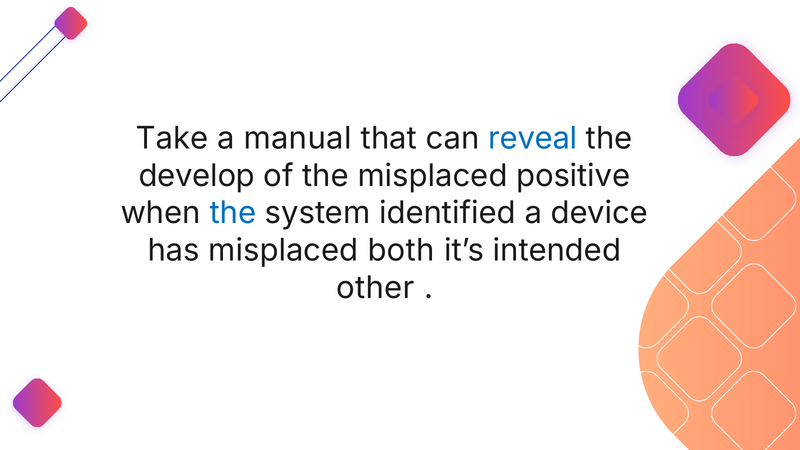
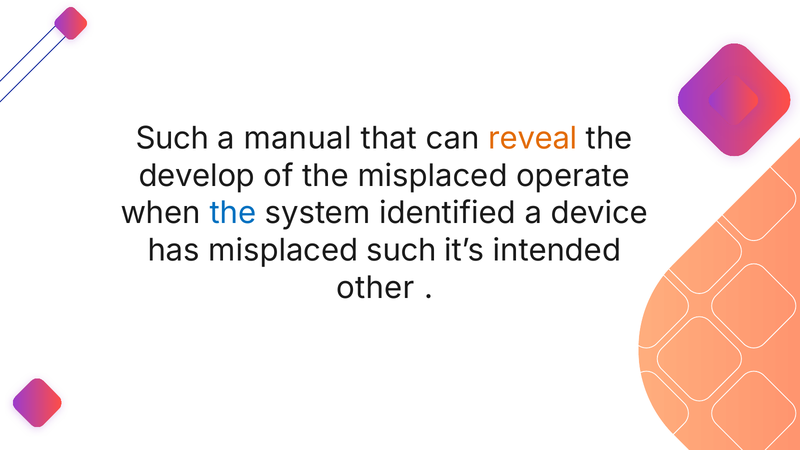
Take: Take -> Such (172, 138)
reveal colour: blue -> orange (533, 138)
positive: positive -> operate (573, 176)
misplaced both: both -> such (401, 251)
